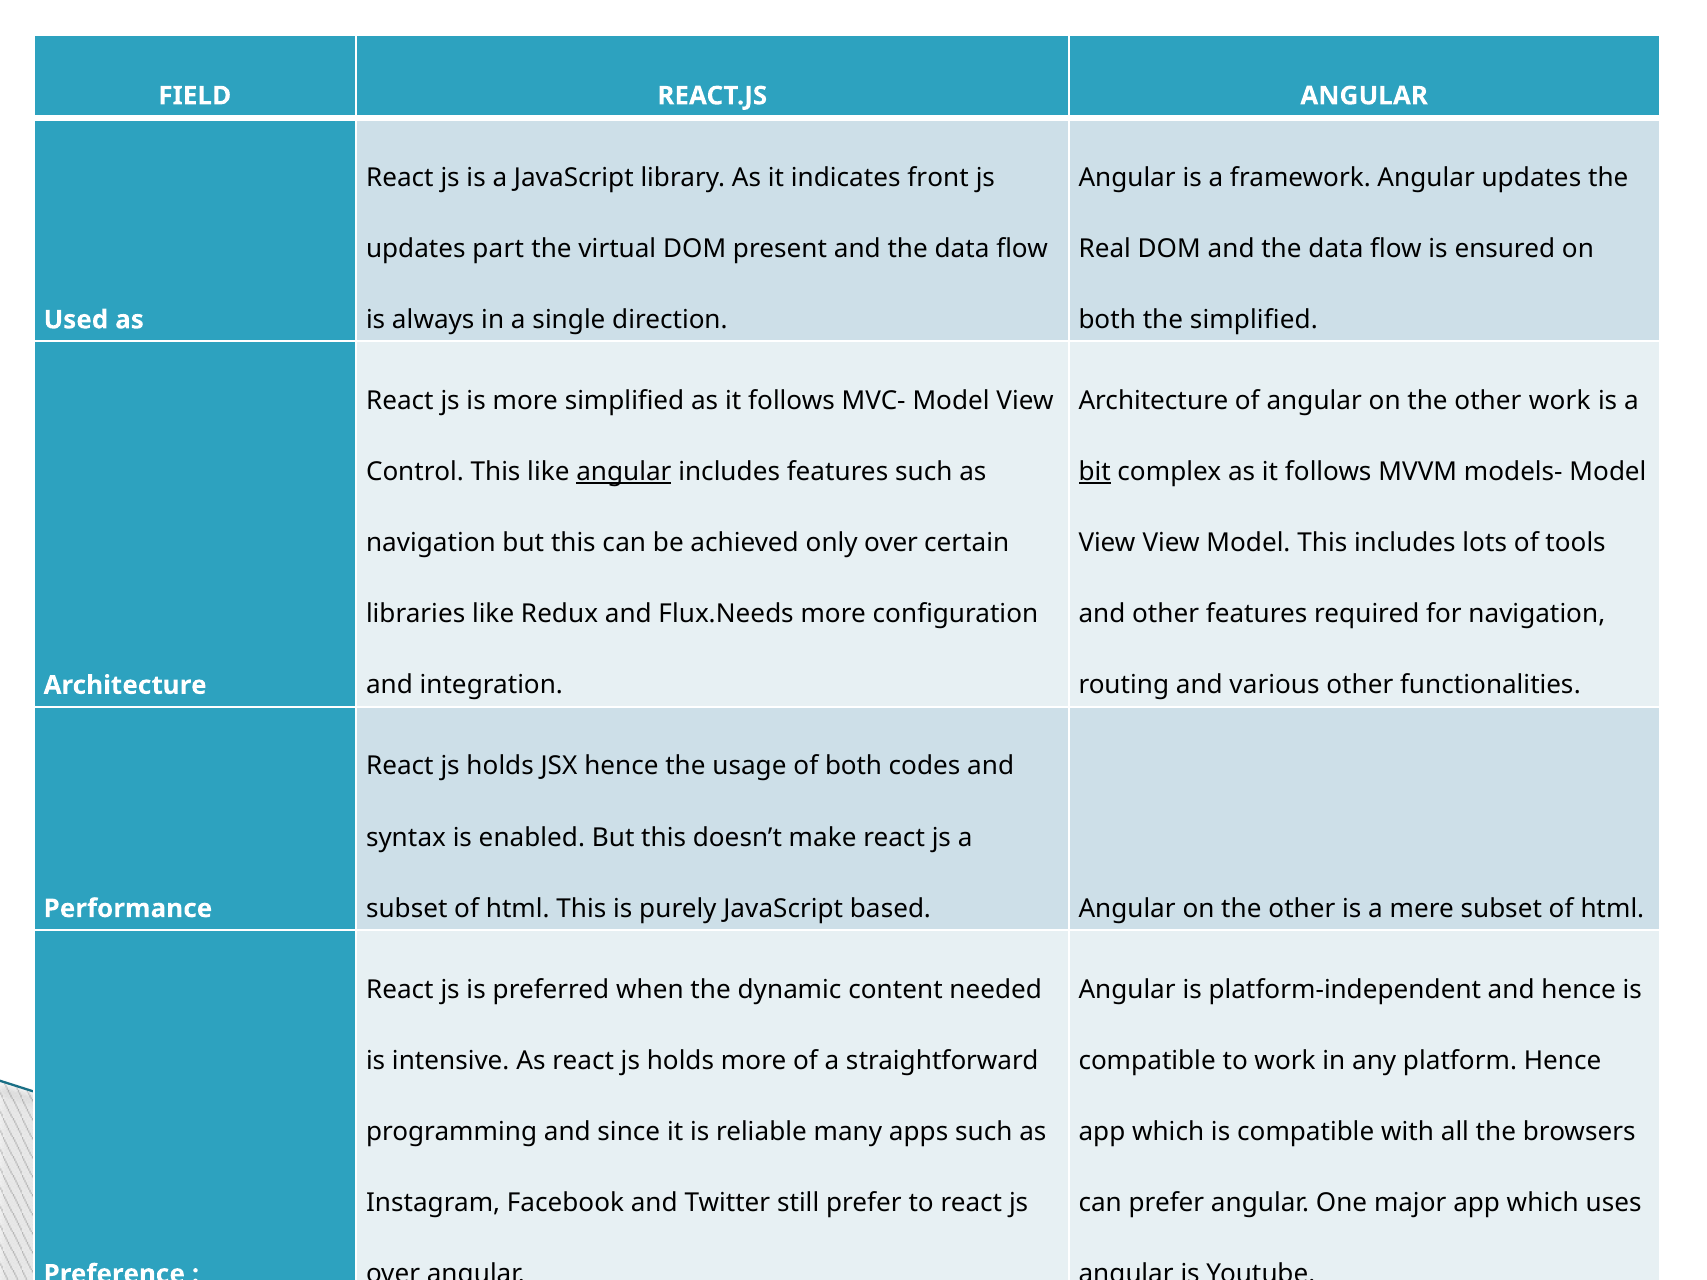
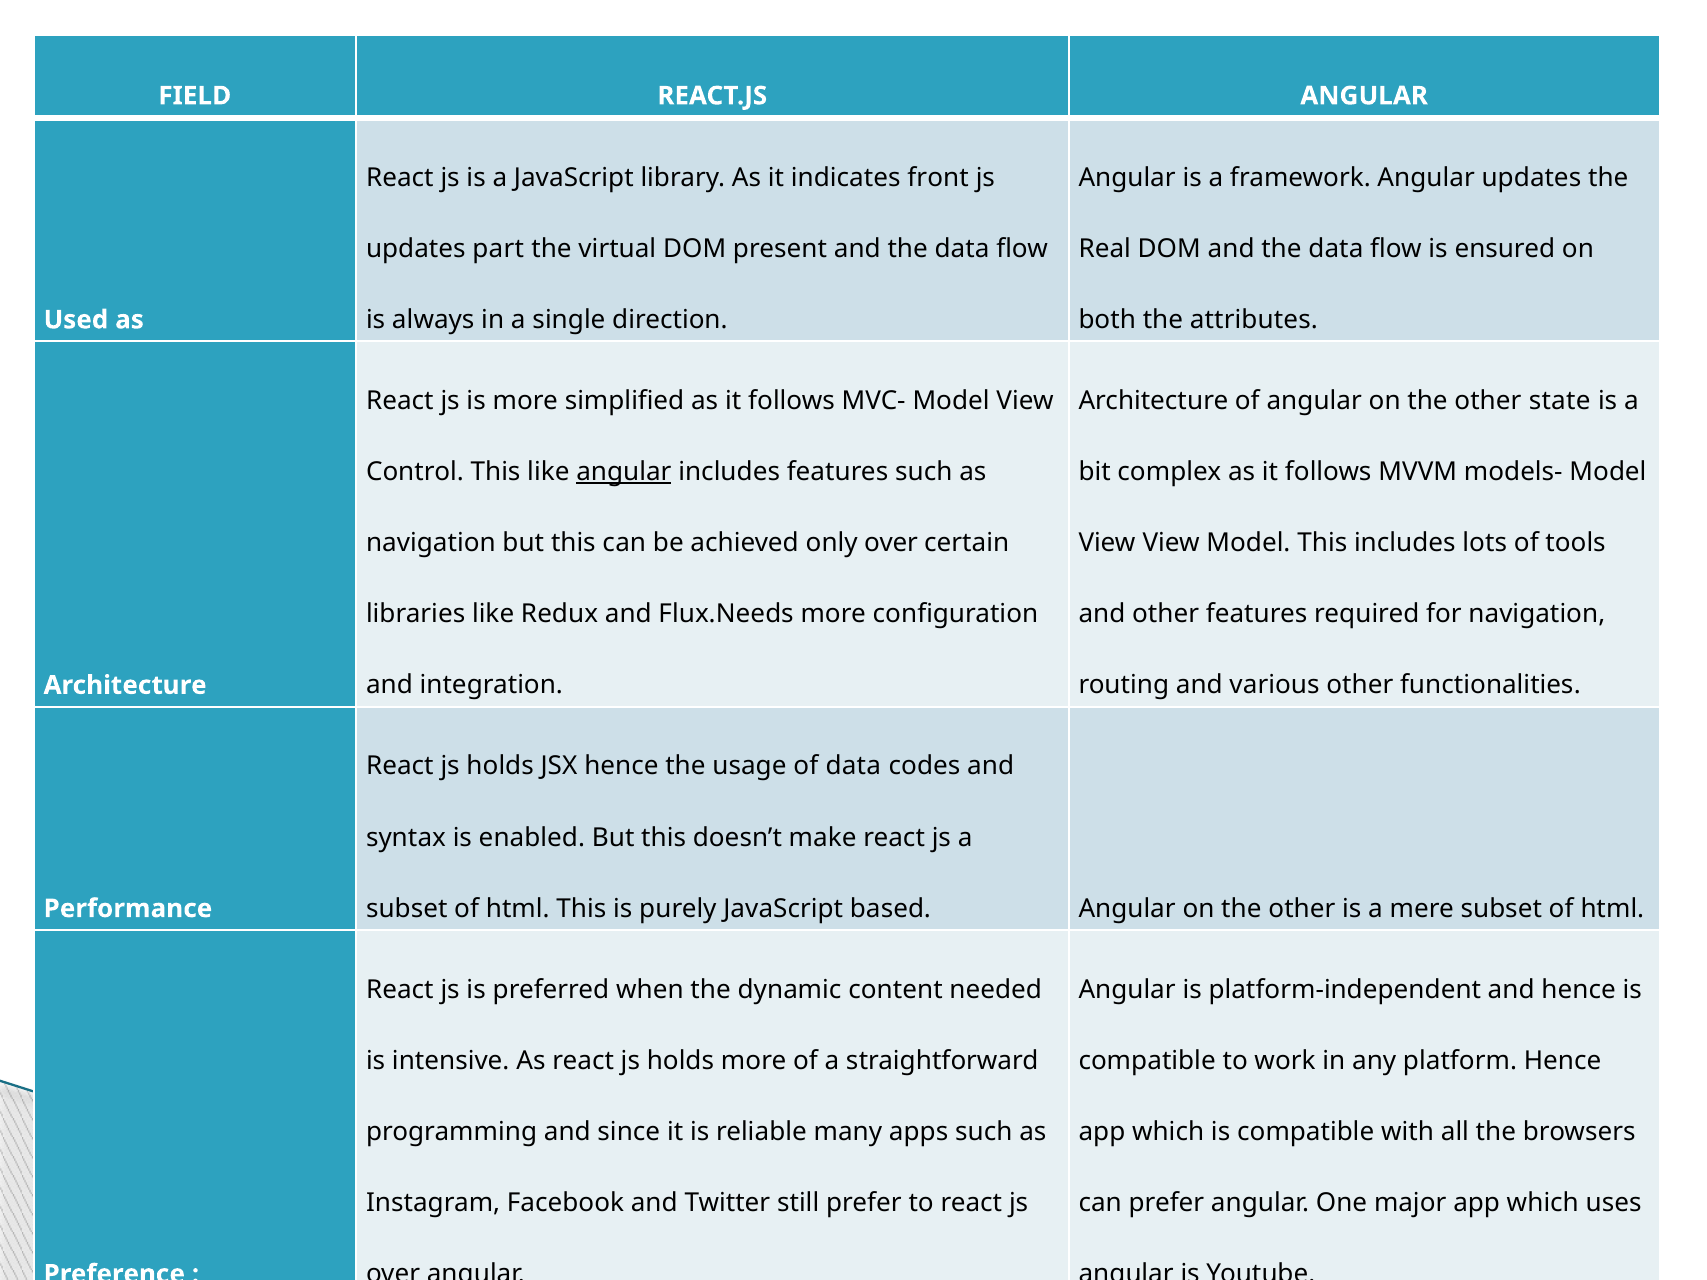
the simplified: simplified -> attributes (1254, 320)
other work: work -> state (1560, 401)
bit underline: present -> none (1095, 472)
of both: both -> data (853, 767)
